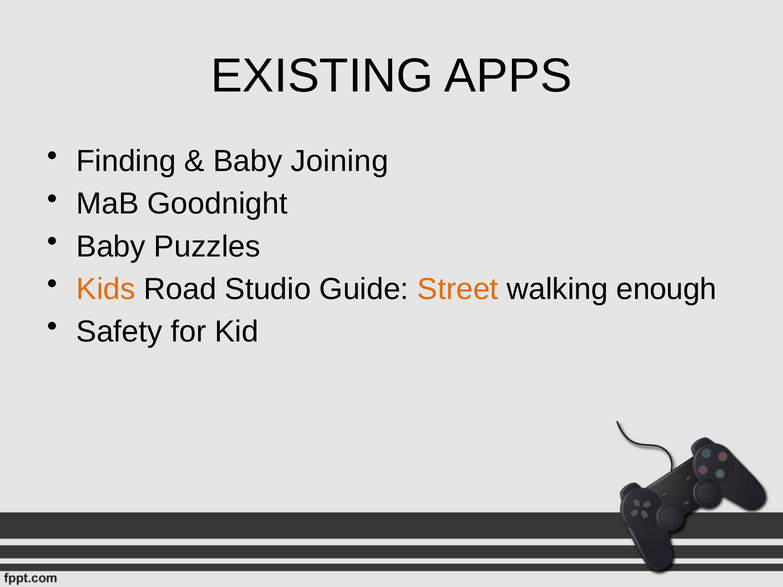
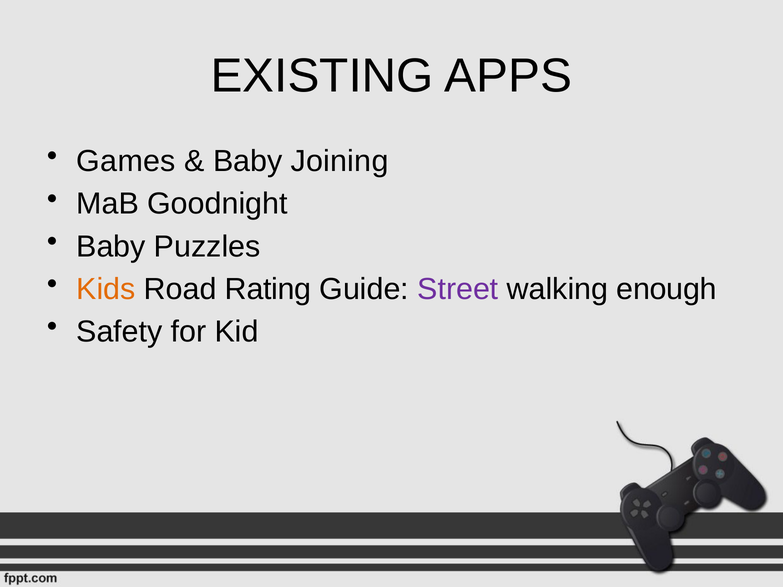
Finding: Finding -> Games (126, 161)
Studio: Studio -> Rating (268, 289)
Street colour: orange -> purple (458, 289)
